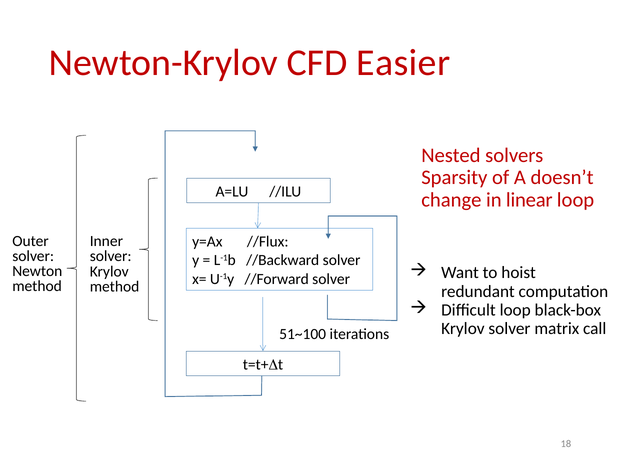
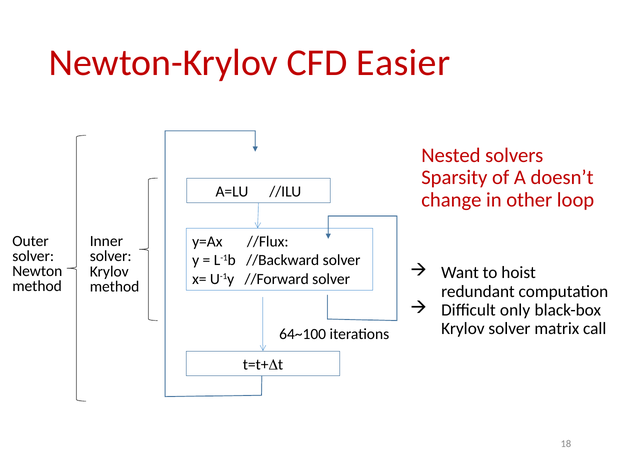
linear: linear -> other (529, 200)
Difficult loop: loop -> only (515, 310)
51~100: 51~100 -> 64~100 (303, 334)
